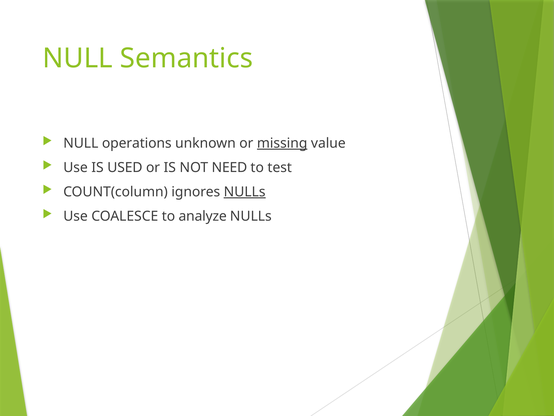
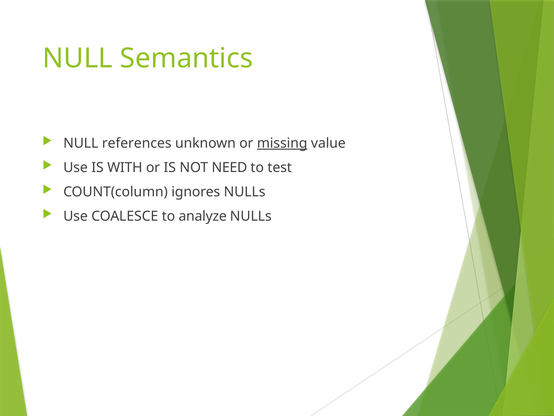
operations: operations -> references (137, 143)
USED: USED -> WITH (125, 167)
NULLs underline: present -> none (245, 192)
